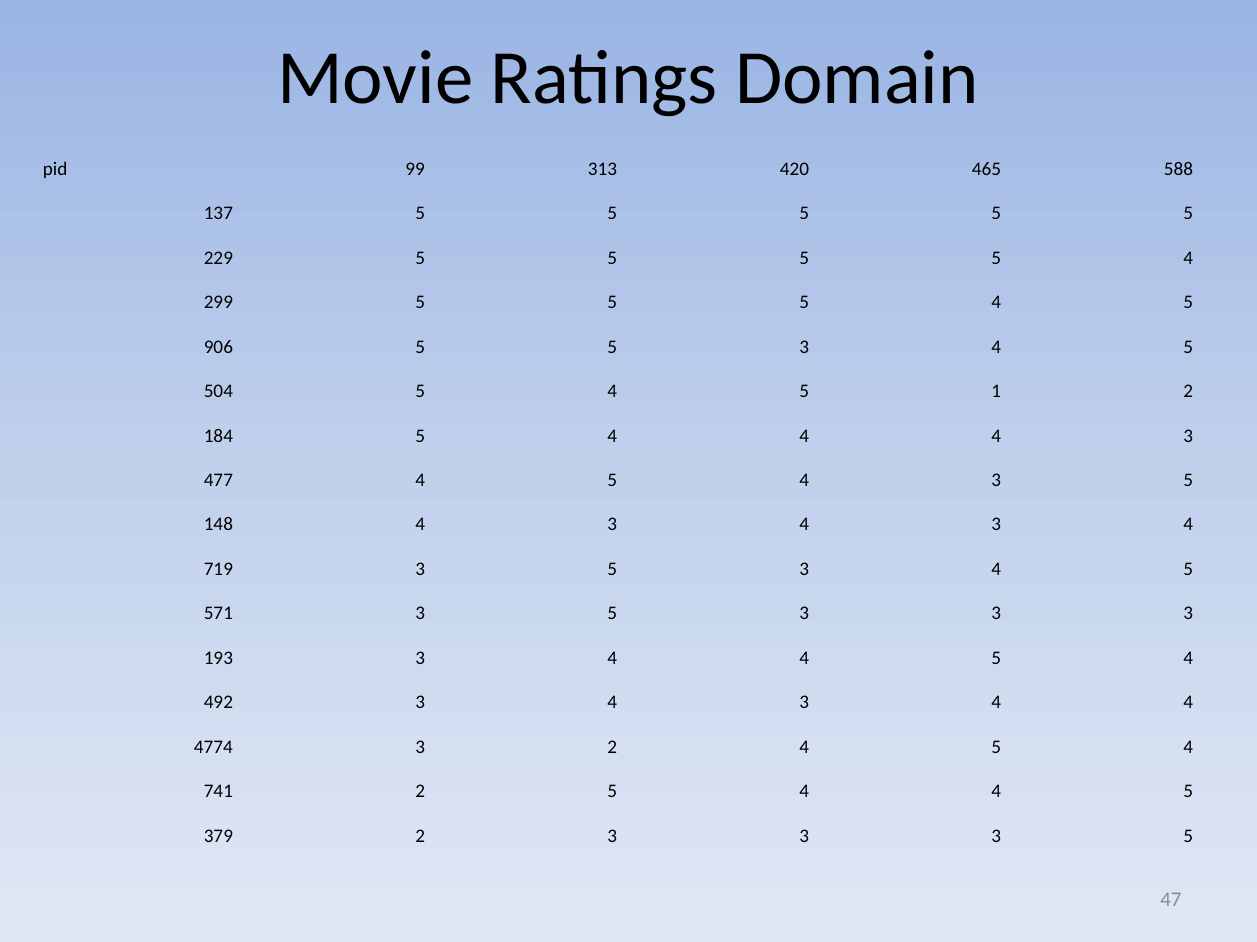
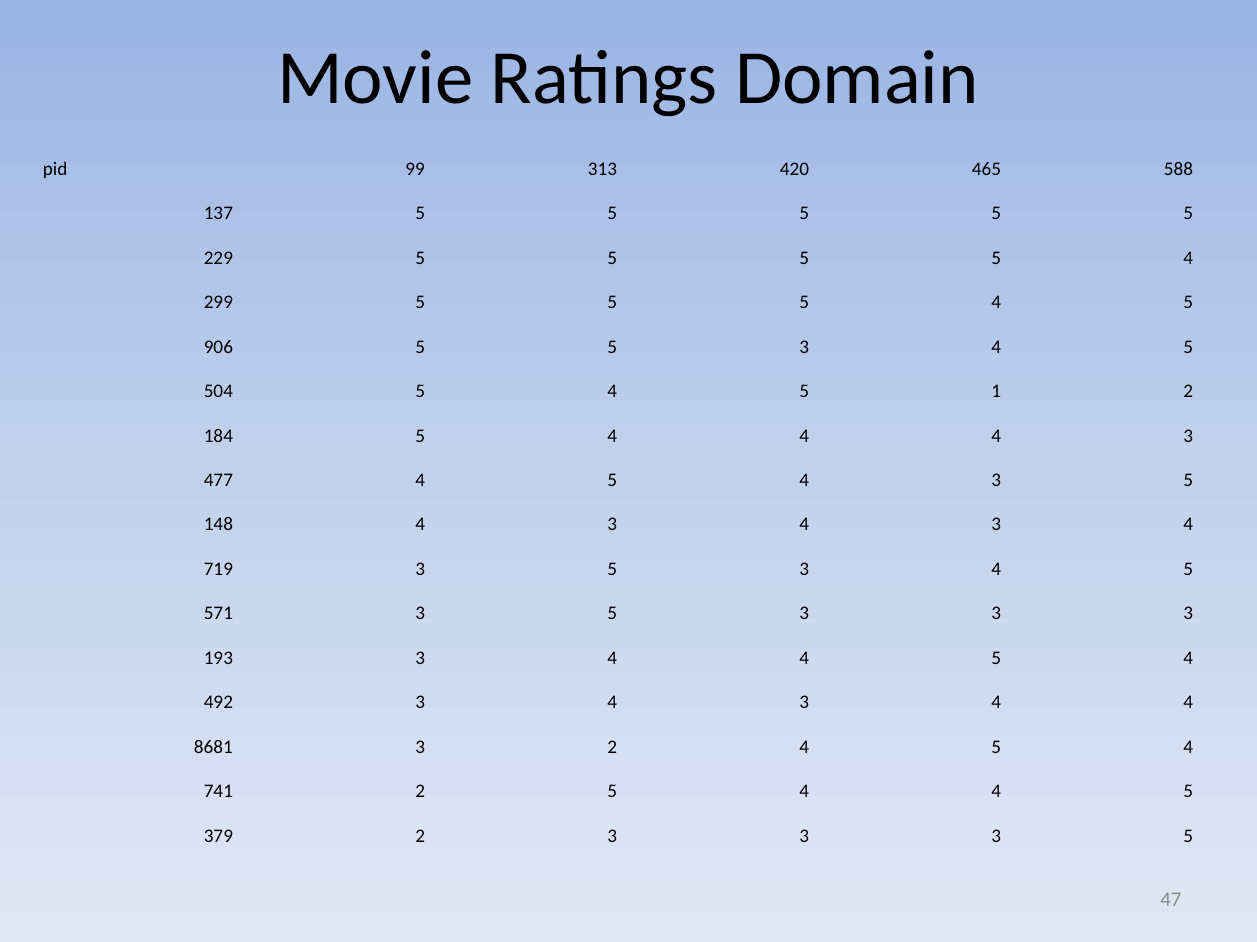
4774: 4774 -> 8681 (213, 747)
